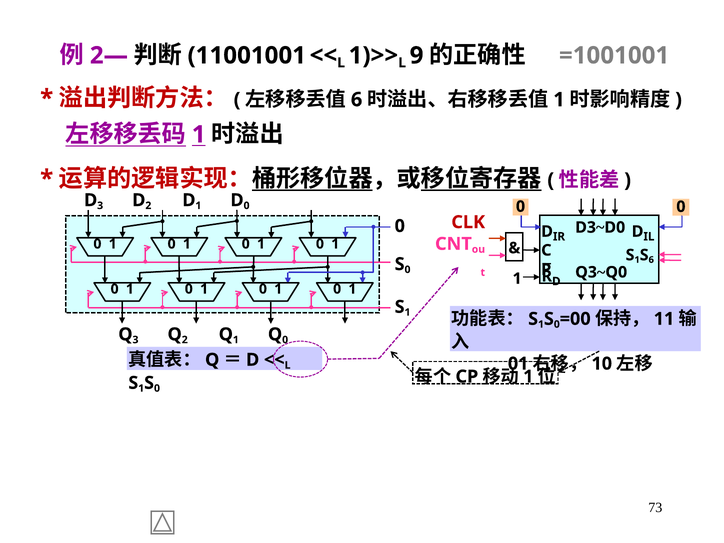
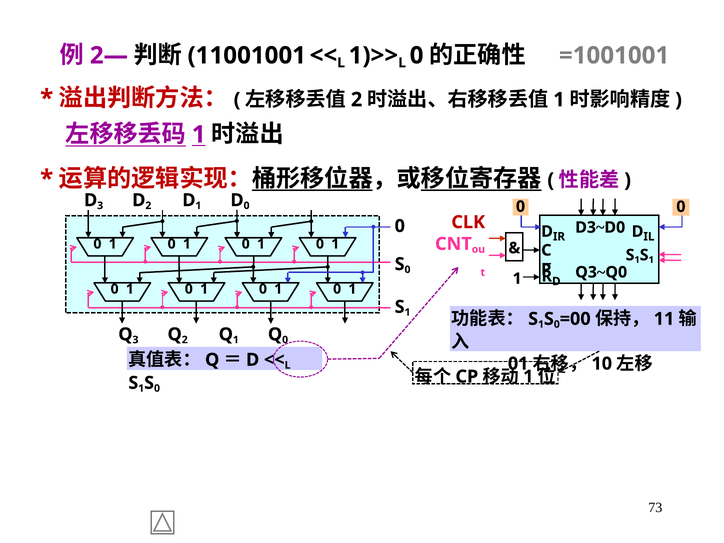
9: 9 -> 0 (417, 55)
6: 6 -> 2 (357, 100)
6: 6 -> 1 (651, 260)
